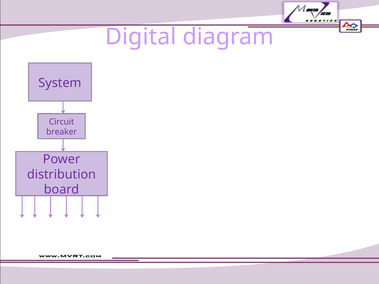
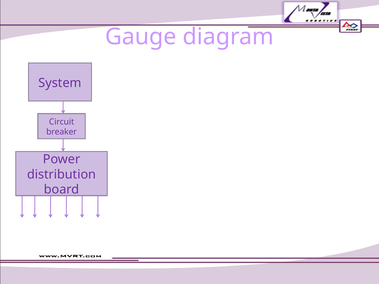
Digital: Digital -> Gauge (141, 37)
